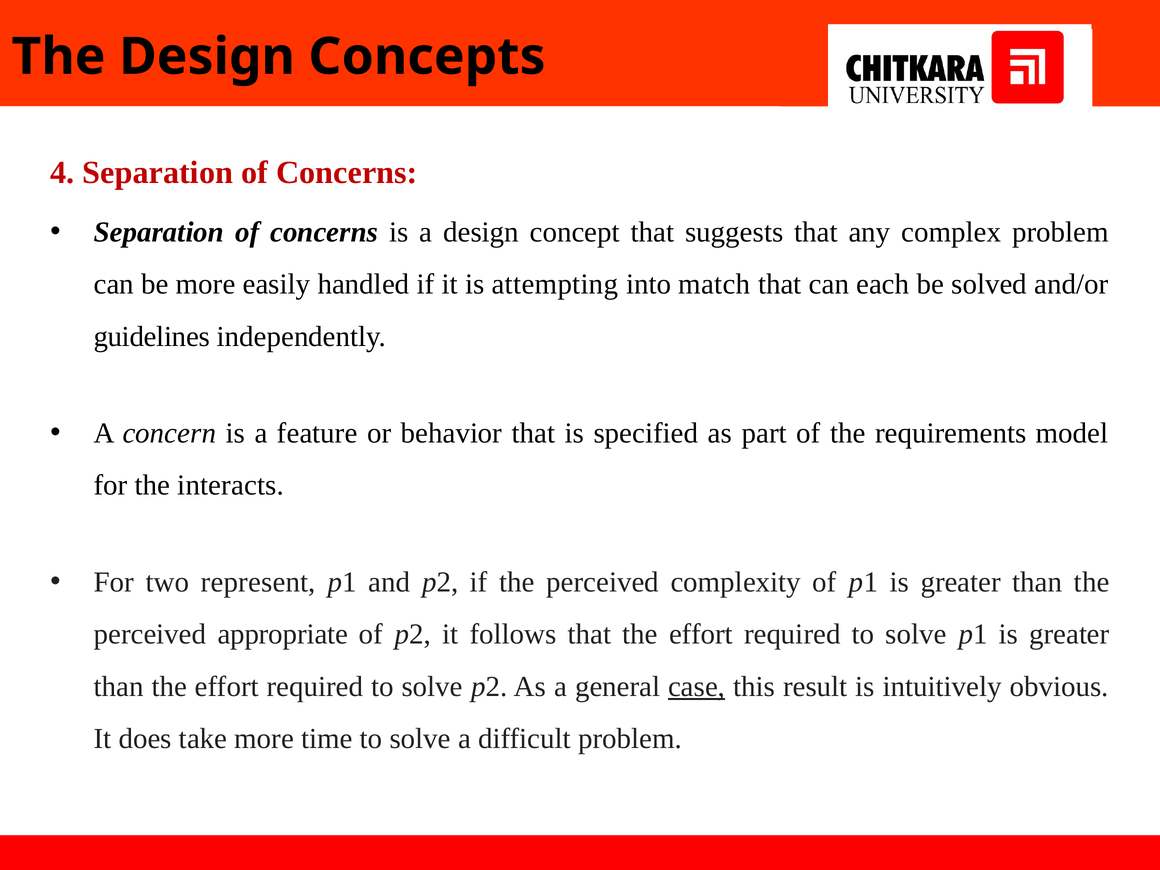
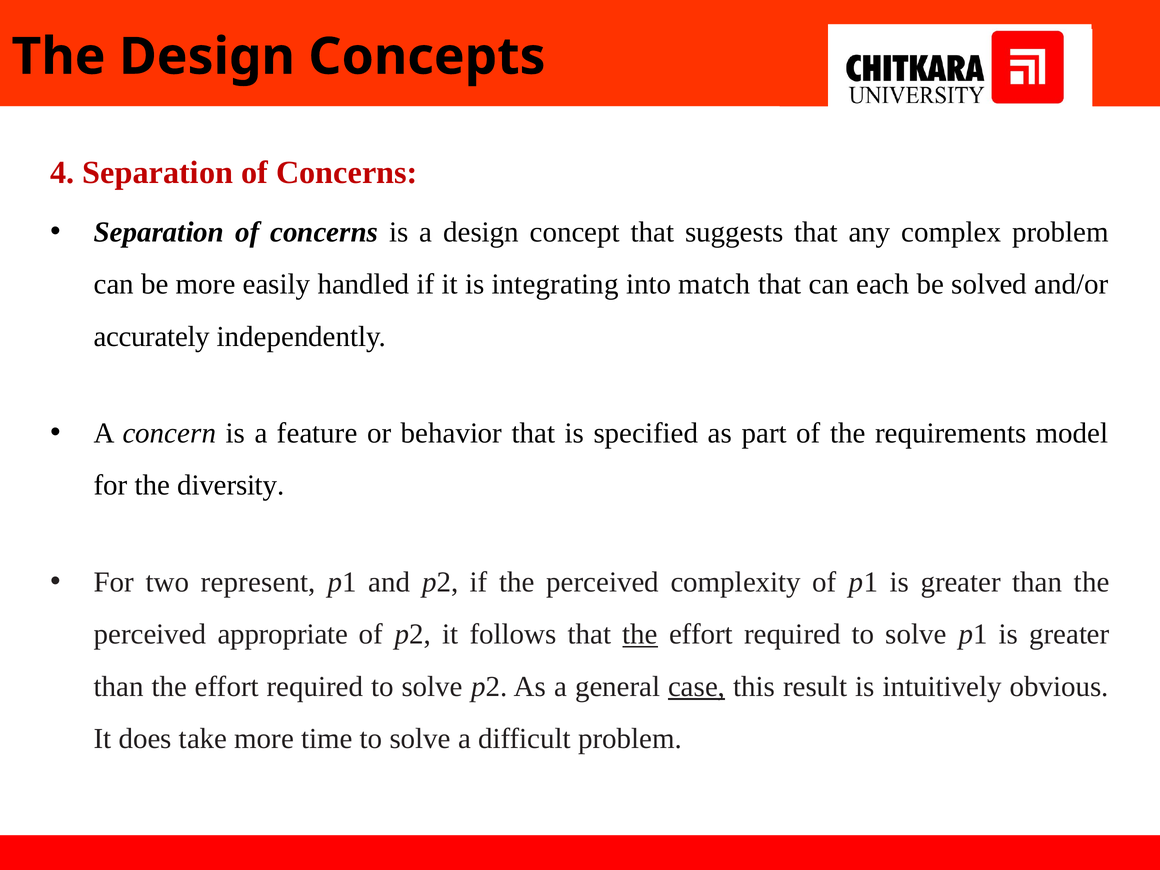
attempting: attempting -> integrating (555, 284)
guidelines: guidelines -> accurately (152, 337)
interacts: interacts -> diversity (231, 485)
the underline: none -> present (640, 634)
